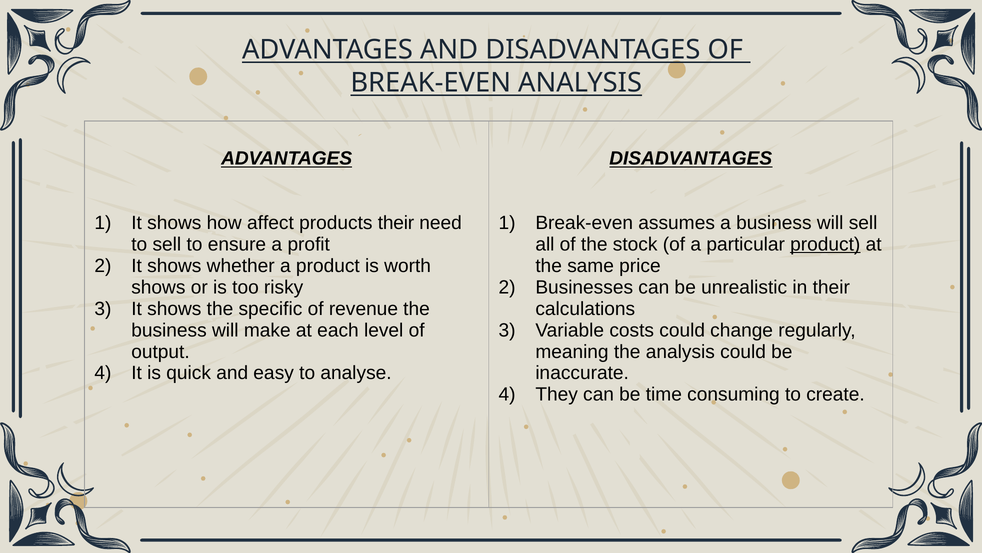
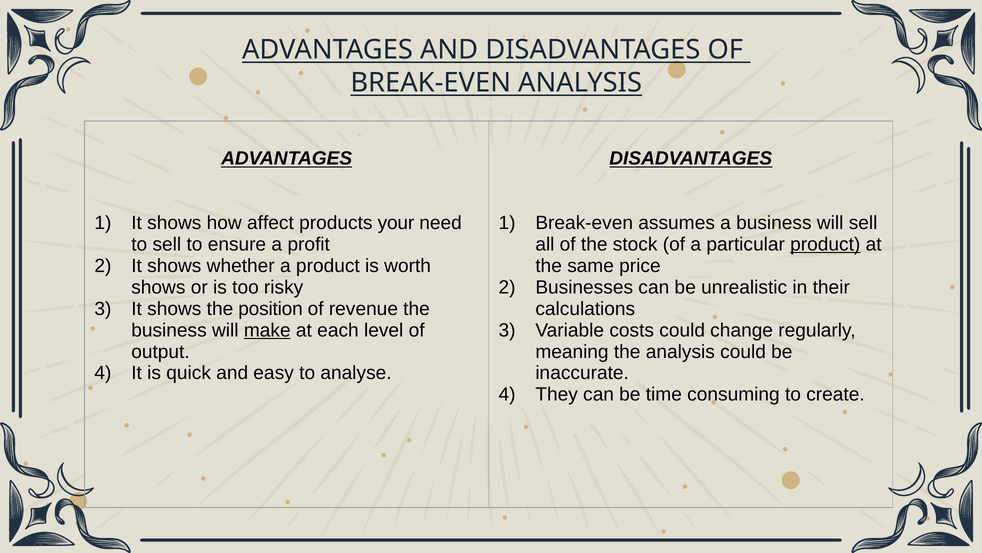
products their: their -> your (396, 223)
specific: specific -> position (271, 308)
make underline: none -> present (267, 330)
